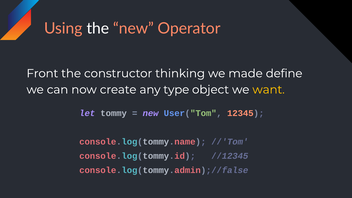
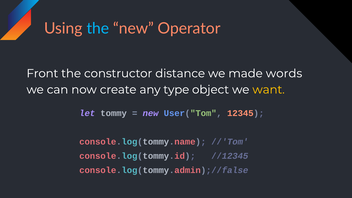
the colour: white -> light blue (98, 29)
thinking: thinking -> distance (180, 73)
define: define -> words (284, 73)
